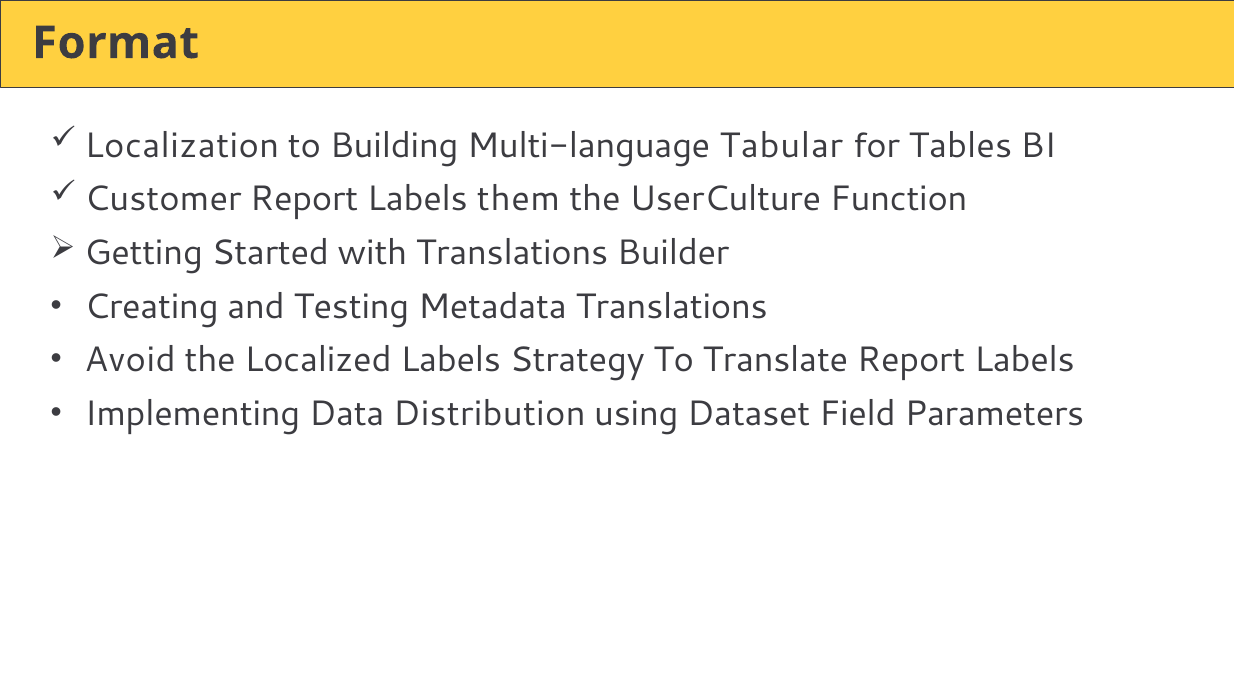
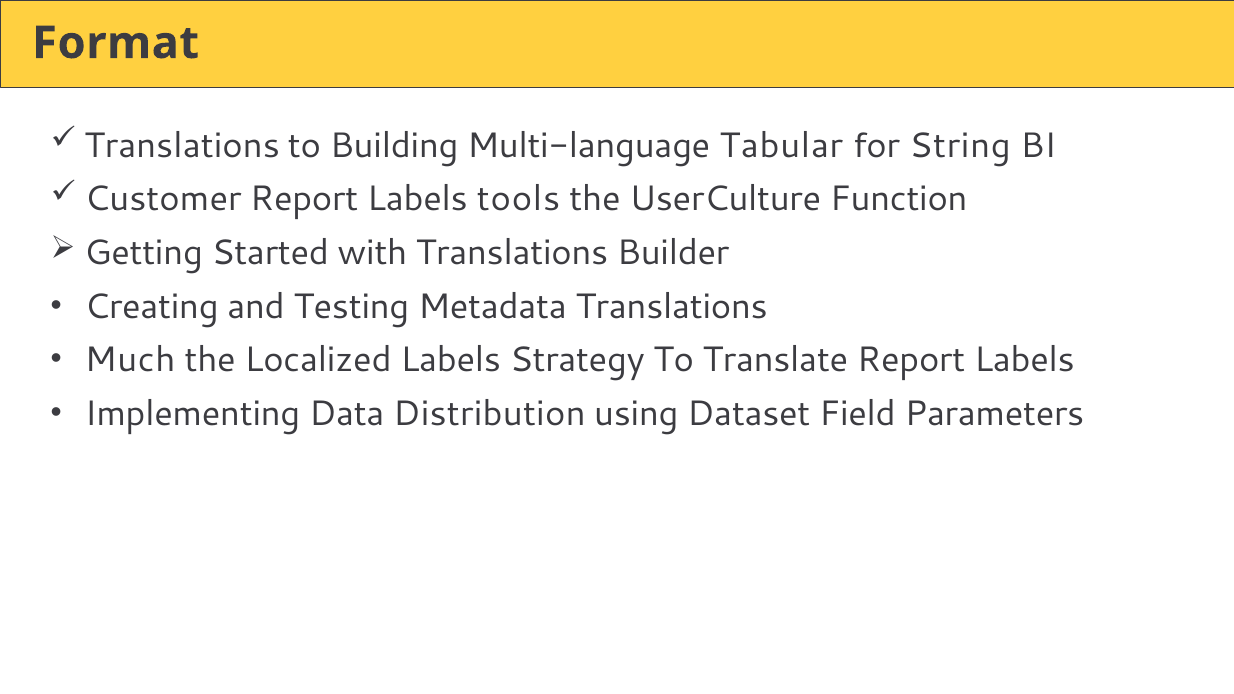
Localization: Localization -> Translations (182, 145)
Tables: Tables -> String (960, 145)
them: them -> tools (518, 199)
Avoid: Avoid -> Much (130, 360)
